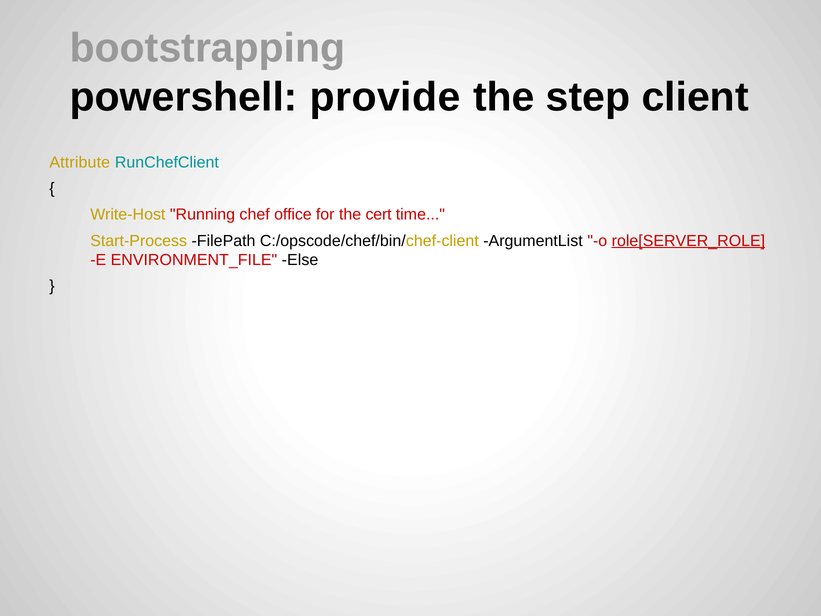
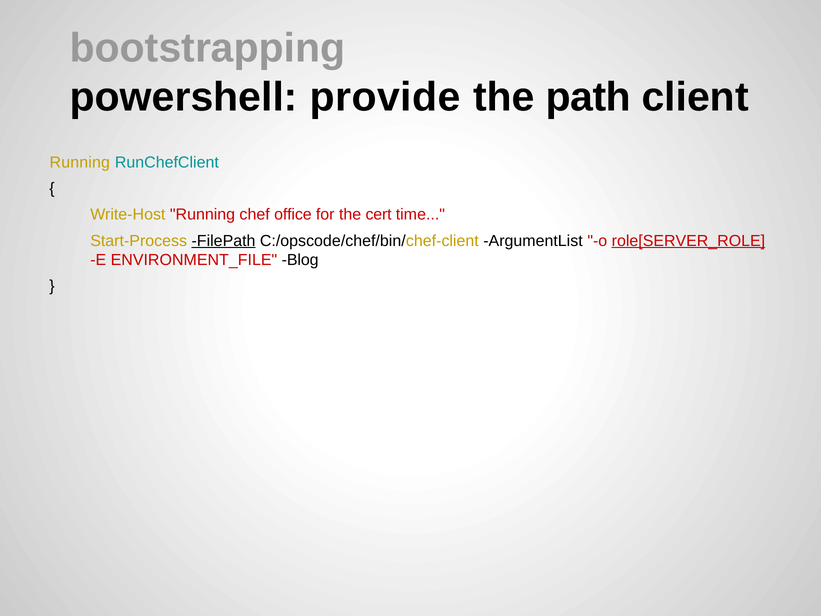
step: step -> path (588, 97)
Attribute: Attribute -> Running (80, 163)
FilePath underline: none -> present (224, 241)
Else: Else -> Blog (300, 260)
